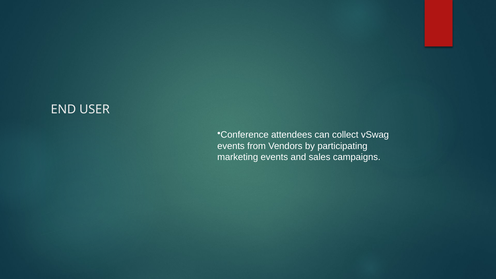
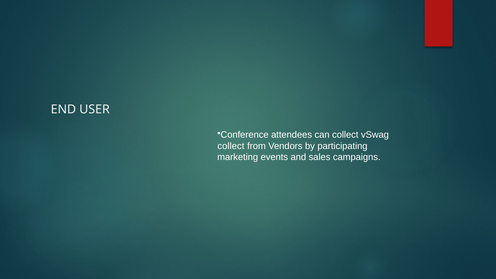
events: events -> collect (231, 146)
